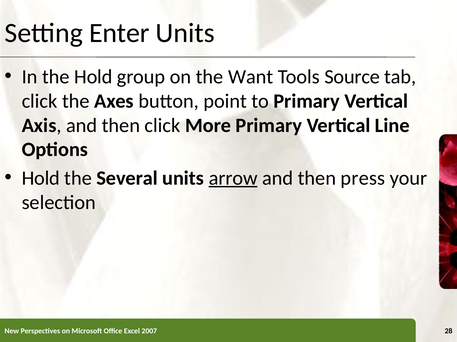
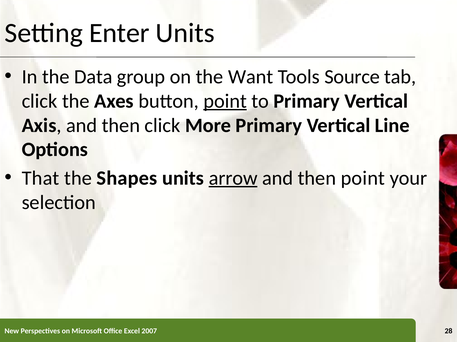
the Hold: Hold -> Data (93, 77)
point underline: none -> present (225, 101)
Hold: Hold -> That (41, 178)
Several: Several -> Shapes (127, 178)
then press: press -> point (363, 178)
